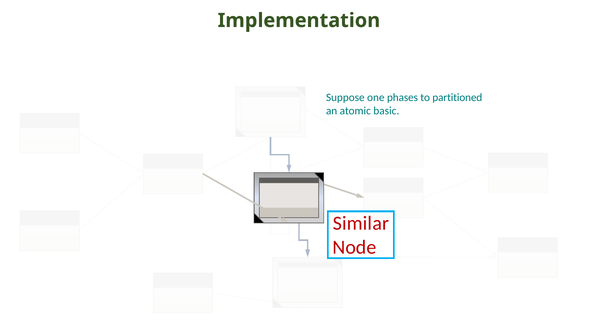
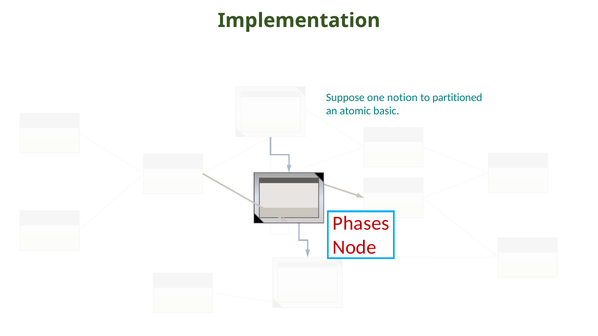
phases: phases -> notion (402, 98)
Similar: Similar -> Phases (361, 224)
